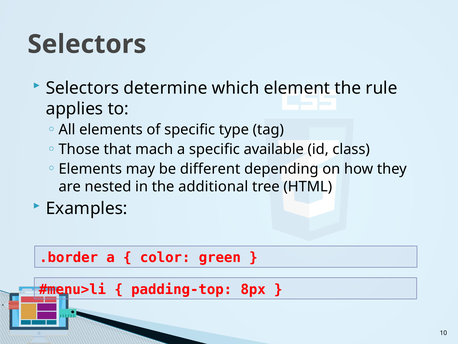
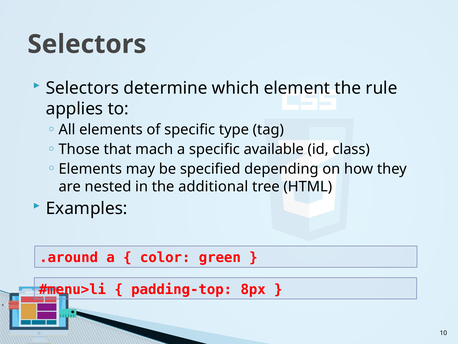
different: different -> specified (210, 169)
.border: .border -> .around (69, 257)
